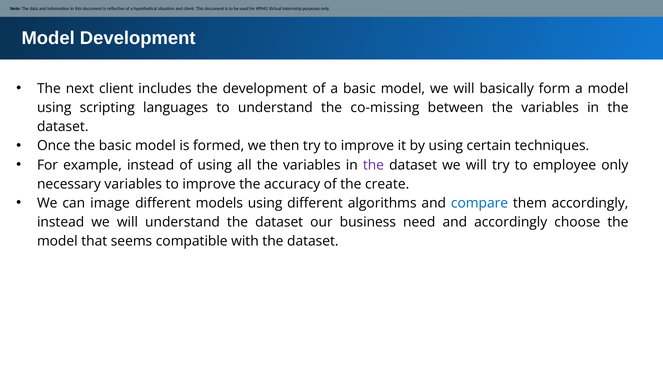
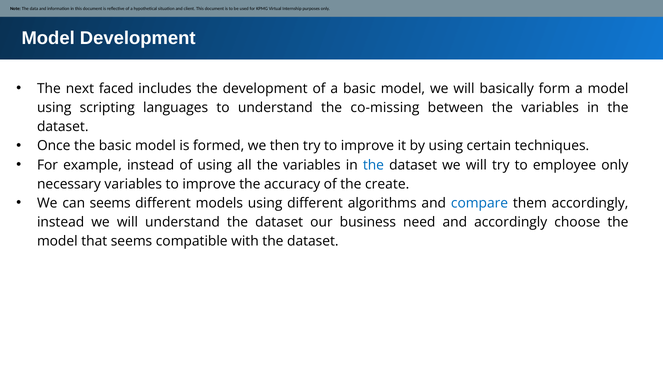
next client: client -> faced (116, 89)
the colour: purple -> blue (373, 165)
can image: image -> seems (110, 203)
